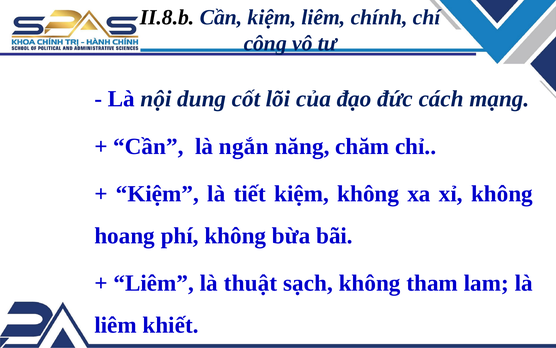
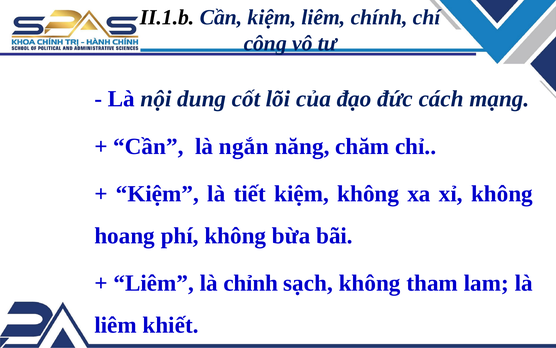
II.8.b: II.8.b -> II.1.b (167, 17)
thuật: thuật -> chỉnh (251, 283)
